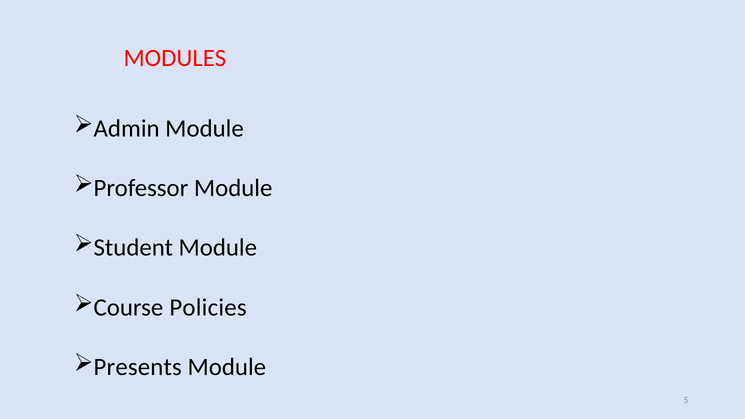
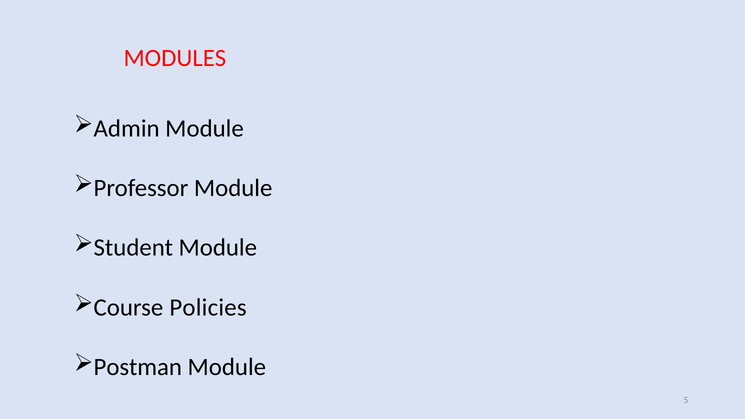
Presents: Presents -> Postman (138, 367)
